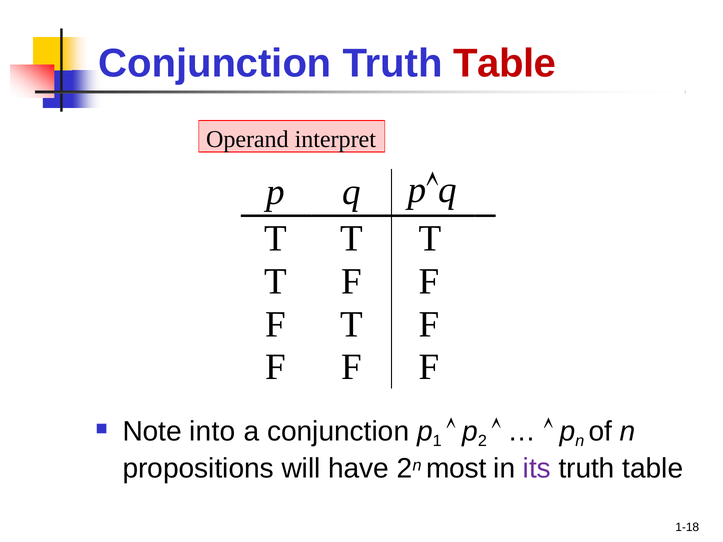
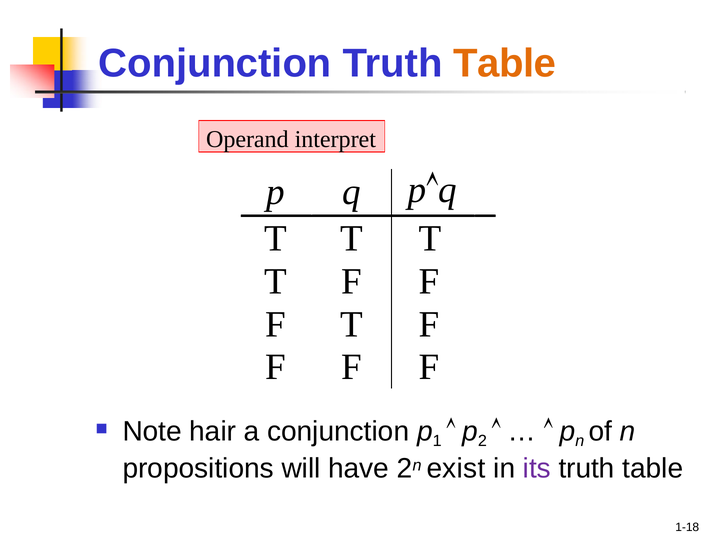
Table colour: red -> orange (505, 63)
into: into -> hair (213, 431)
most: most -> exist (456, 469)
